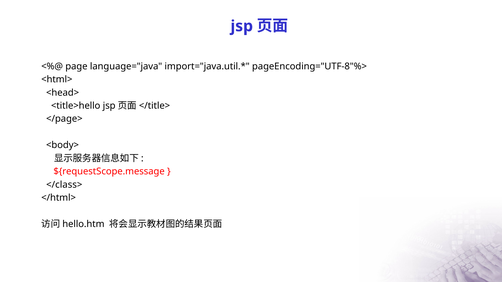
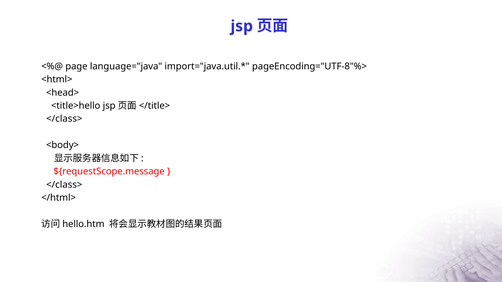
</page>: </page> -> </class> (64, 119)
